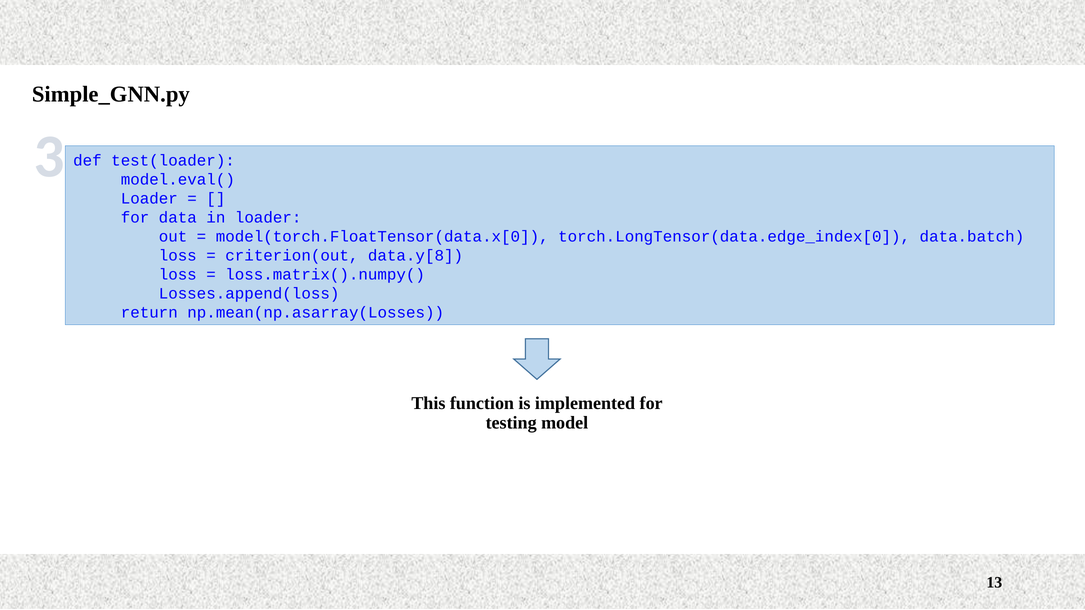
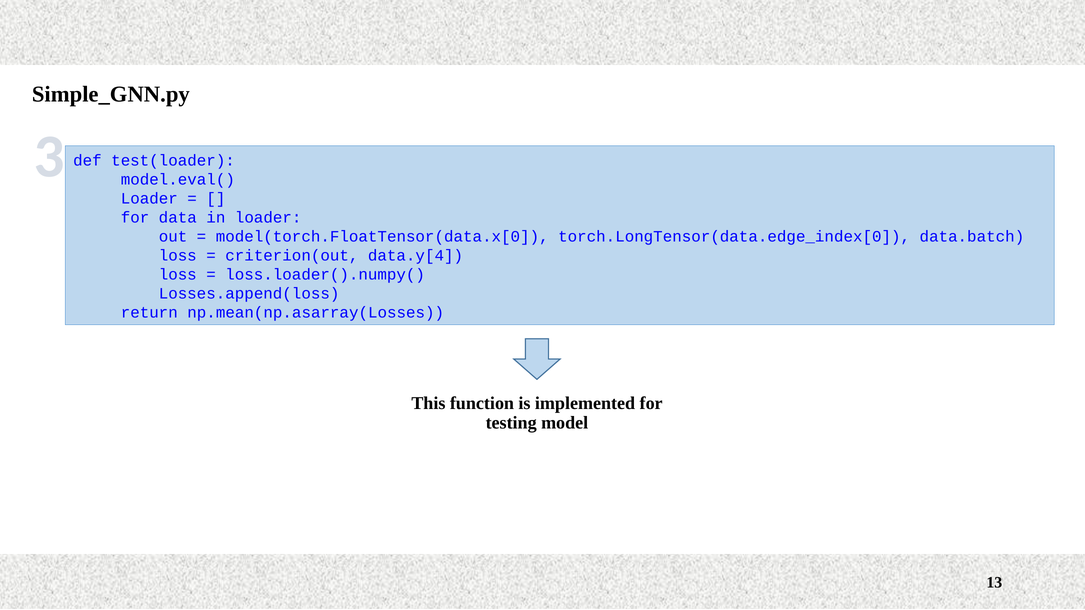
data.y[8: data.y[8 -> data.y[4 (415, 256)
loss.matrix().numpy(: loss.matrix().numpy( -> loss.loader().numpy( (325, 275)
